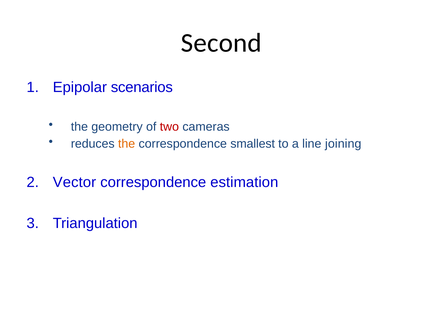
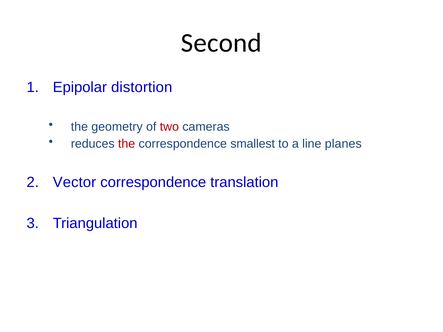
scenarios: scenarios -> distortion (142, 88)
the colour: orange -> red (127, 144)
joining: joining -> planes (343, 144)
estimation: estimation -> translation (244, 182)
